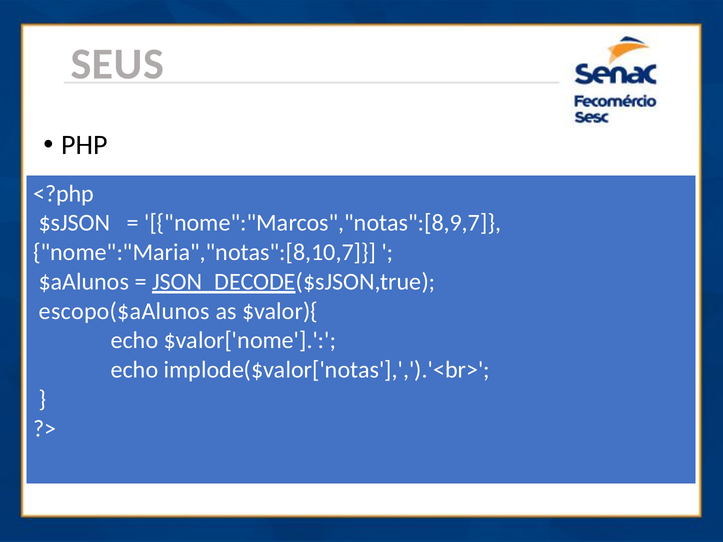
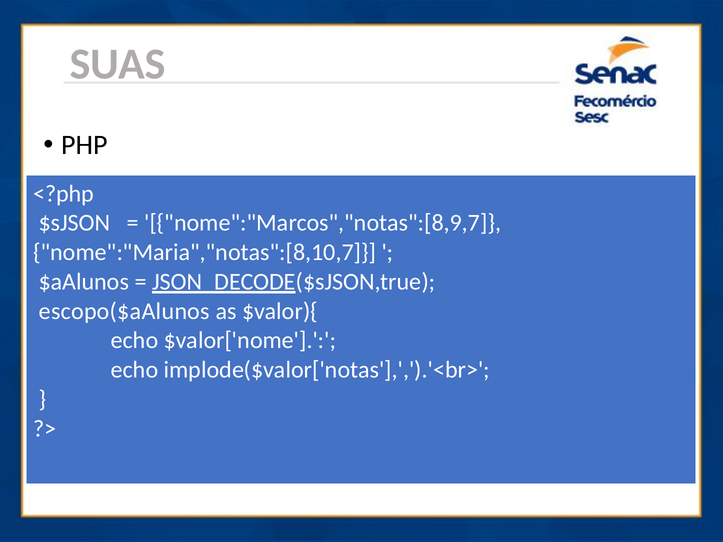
SEUS: SEUS -> SUAS (118, 64)
